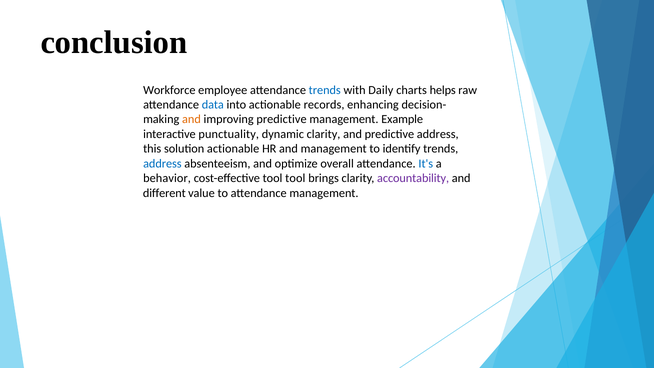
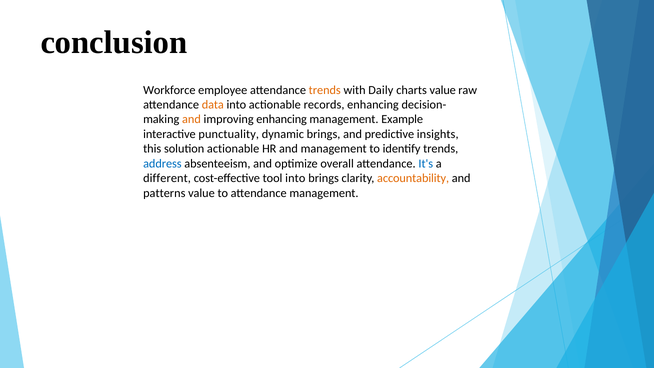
trends colour: blue -> orange (325, 90)
charts helps: helps -> value (443, 90)
data colour: blue -> orange (213, 105)
improving predictive: predictive -> enhancing (282, 119)
dynamic clarity: clarity -> brings (324, 134)
predictive address: address -> insights (438, 134)
behavior: behavior -> different (167, 178)
tool tool: tool -> into (295, 178)
accountability colour: purple -> orange (413, 178)
different: different -> patterns (164, 193)
